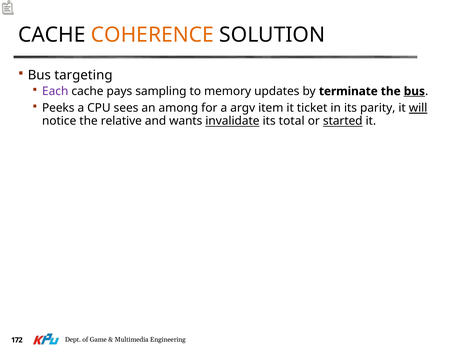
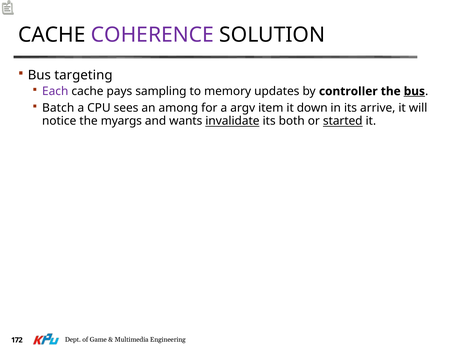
COHERENCE colour: orange -> purple (152, 35)
terminate: terminate -> controller (348, 91)
Peeks: Peeks -> Batch (58, 108)
ticket: ticket -> down (312, 108)
parity: parity -> arrive (378, 108)
will underline: present -> none (418, 108)
relative: relative -> myargs (121, 121)
total: total -> both (292, 121)
